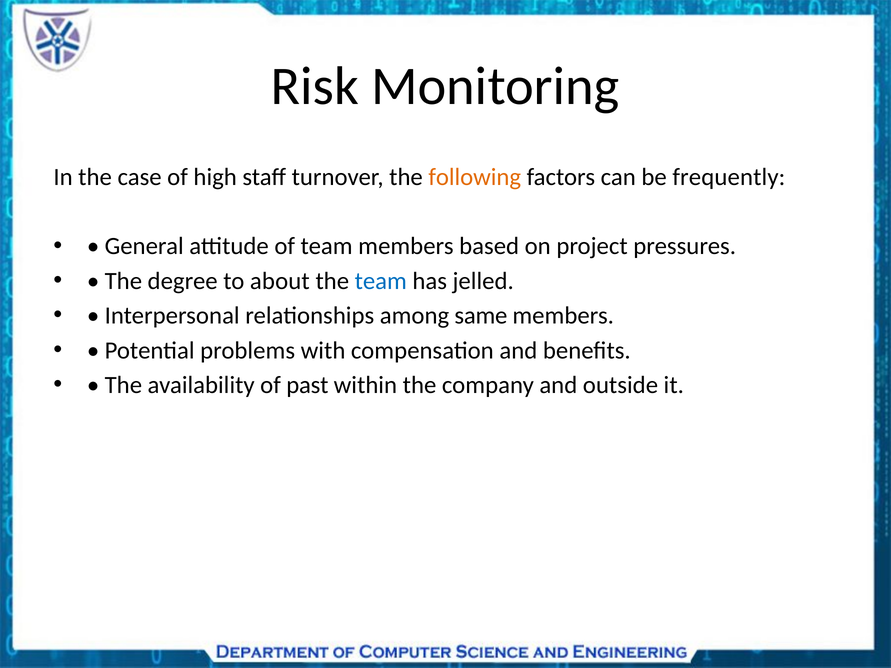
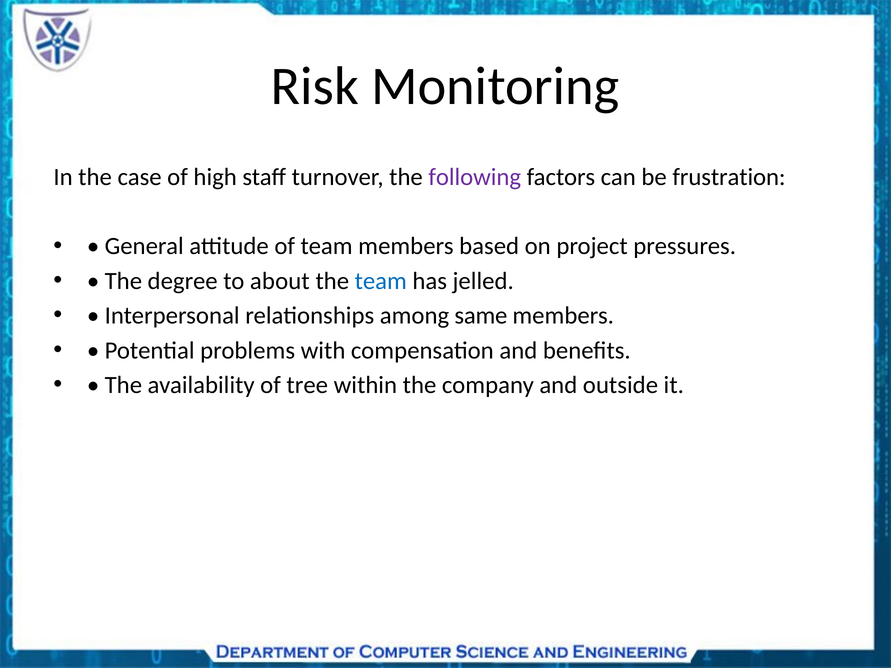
following colour: orange -> purple (475, 177)
frequently: frequently -> frustration (729, 177)
past: past -> tree (307, 385)
